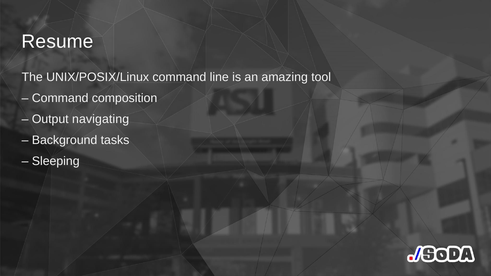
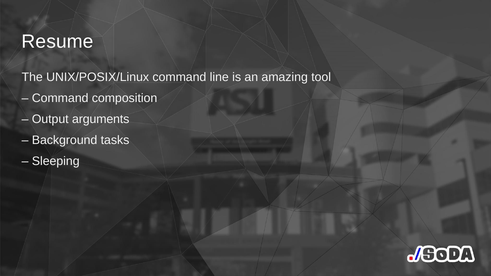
navigating: navigating -> arguments (101, 119)
